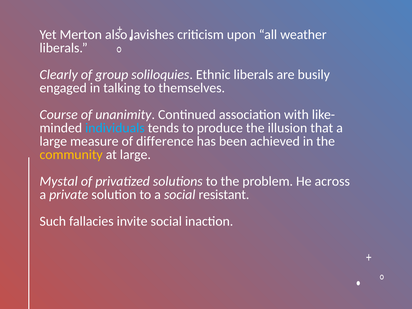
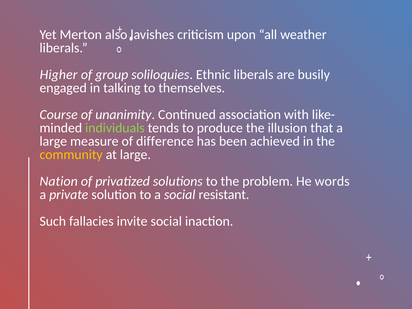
Clearly: Clearly -> Higher (59, 75)
individuals colour: light blue -> light green (115, 128)
Mystal: Mystal -> Nation (59, 181)
across: across -> words (332, 181)
